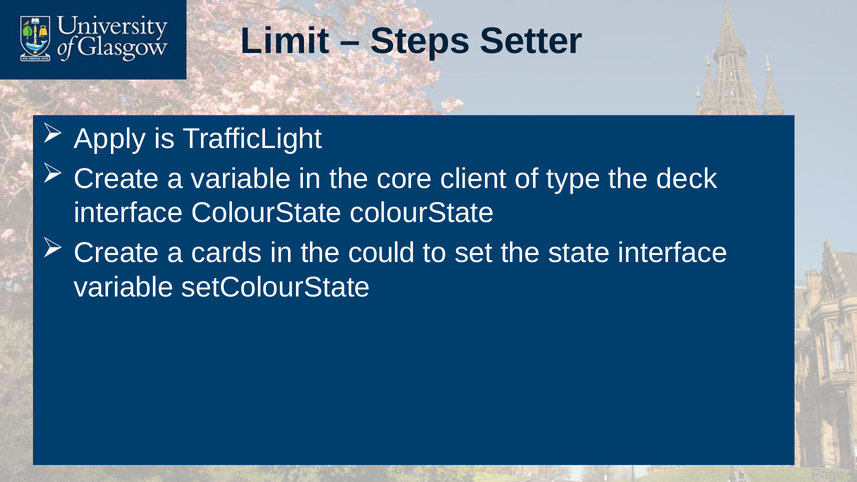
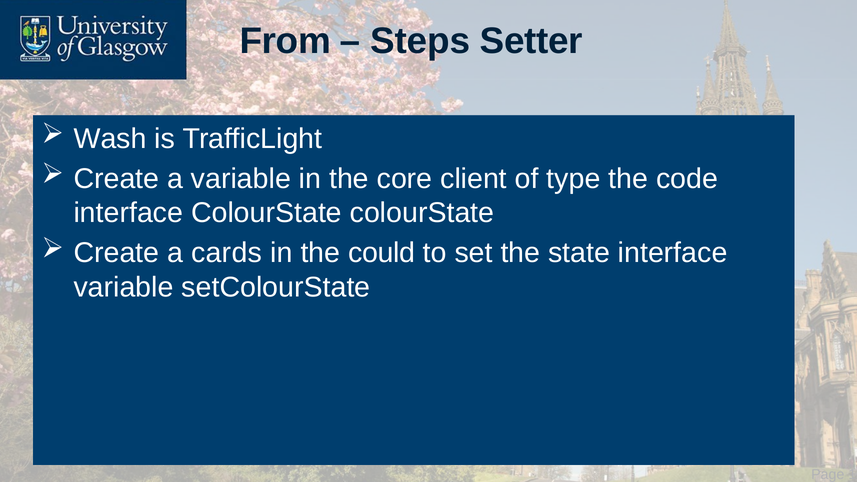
Limit: Limit -> From (285, 41)
Apply: Apply -> Wash (110, 139)
deck: deck -> code (687, 179)
